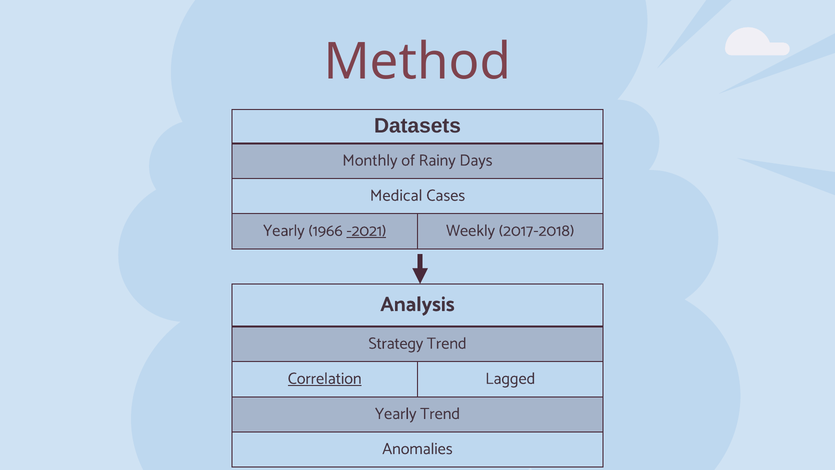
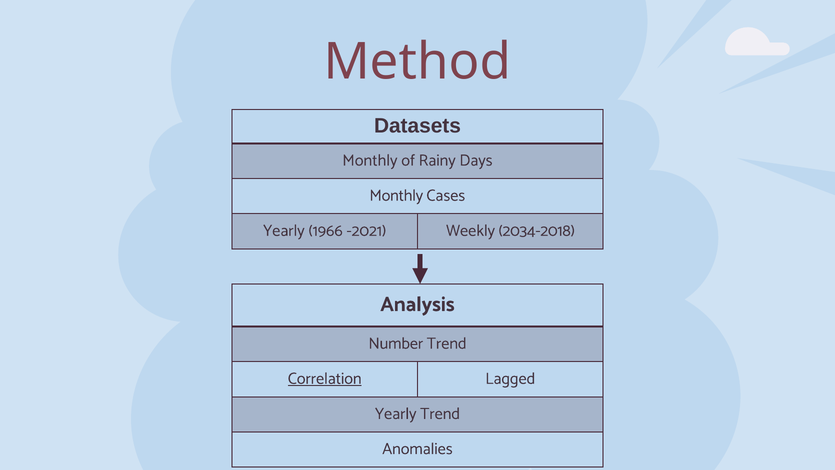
Medical: Medical -> Monthly (396, 195)
-2021 underline: present -> none (366, 230)
2017-2018: 2017-2018 -> 2034-2018 (537, 230)
Strategy: Strategy -> Number (396, 343)
